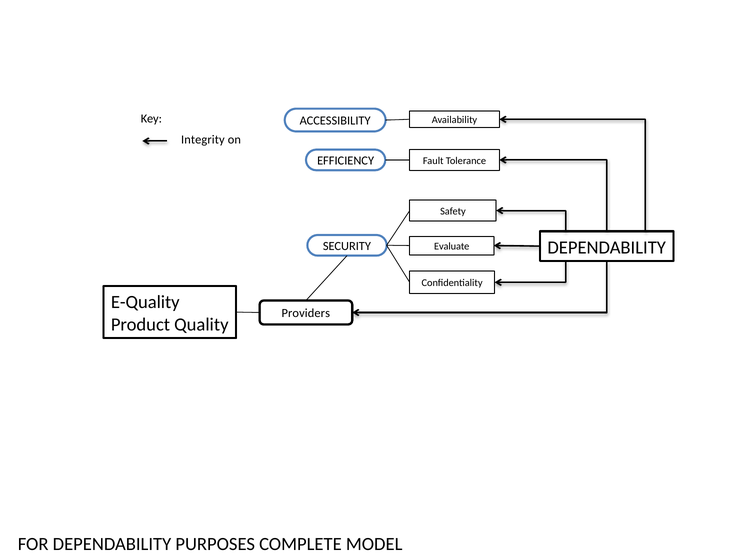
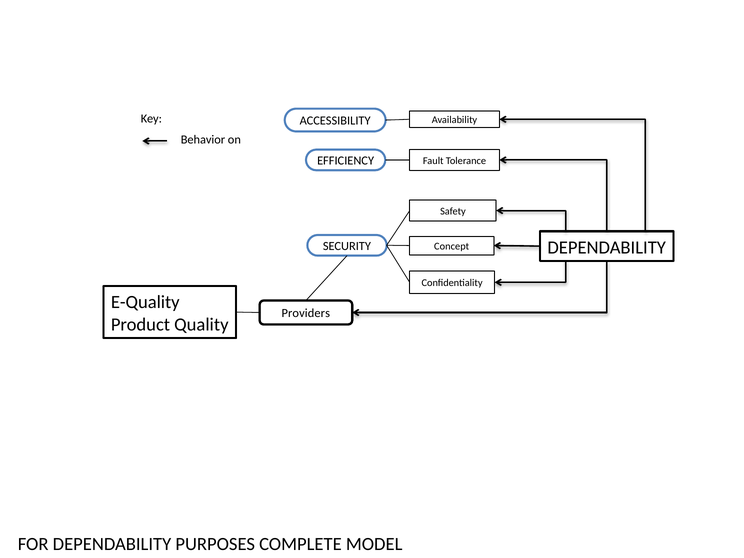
Integrity: Integrity -> Behavior (203, 140)
Evaluate: Evaluate -> Concept (452, 246)
